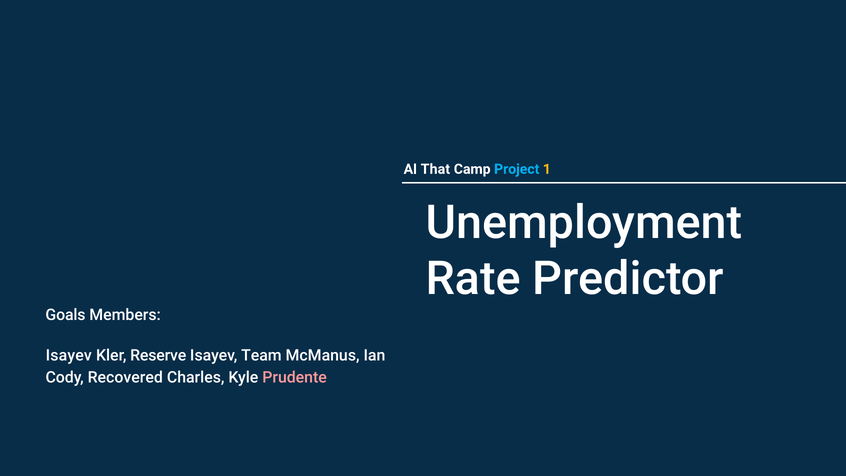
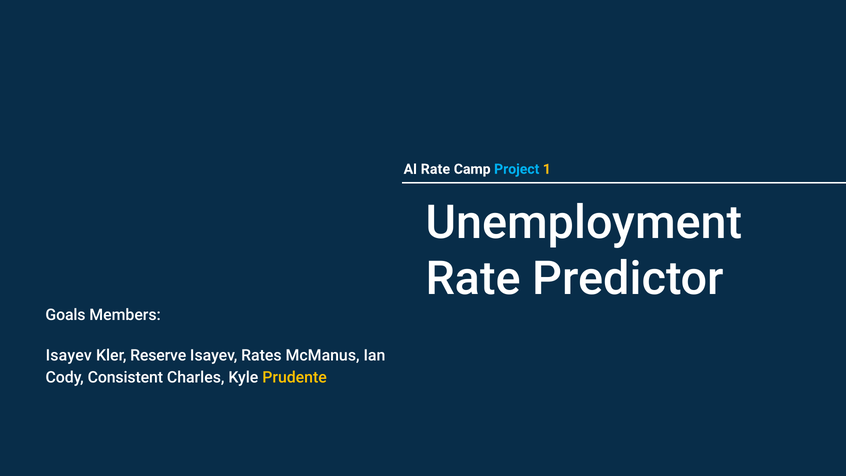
AI That: That -> Rate (435, 169)
Team: Team -> Rates (261, 355)
Recovered: Recovered -> Consistent (125, 377)
Prudente colour: pink -> yellow (295, 377)
